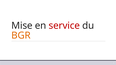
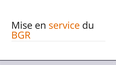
service colour: red -> orange (64, 26)
